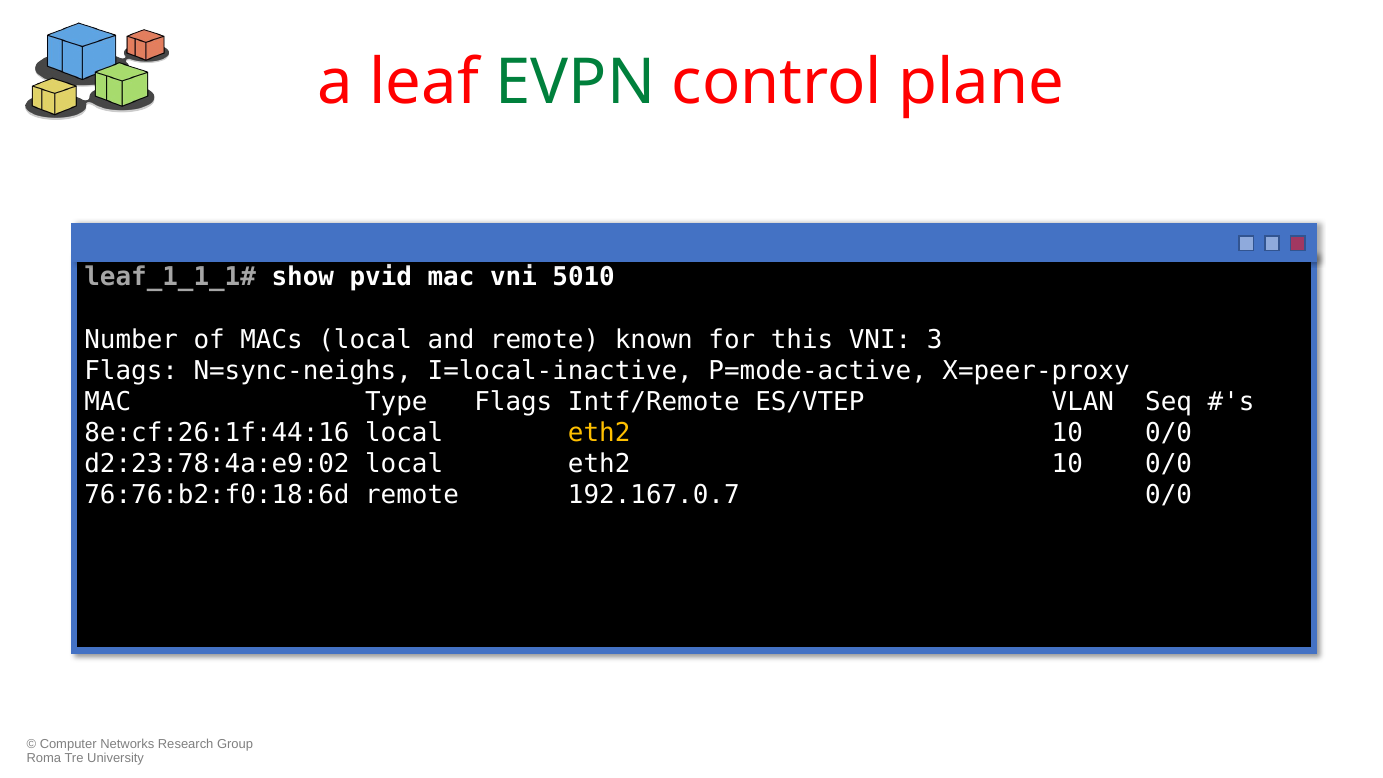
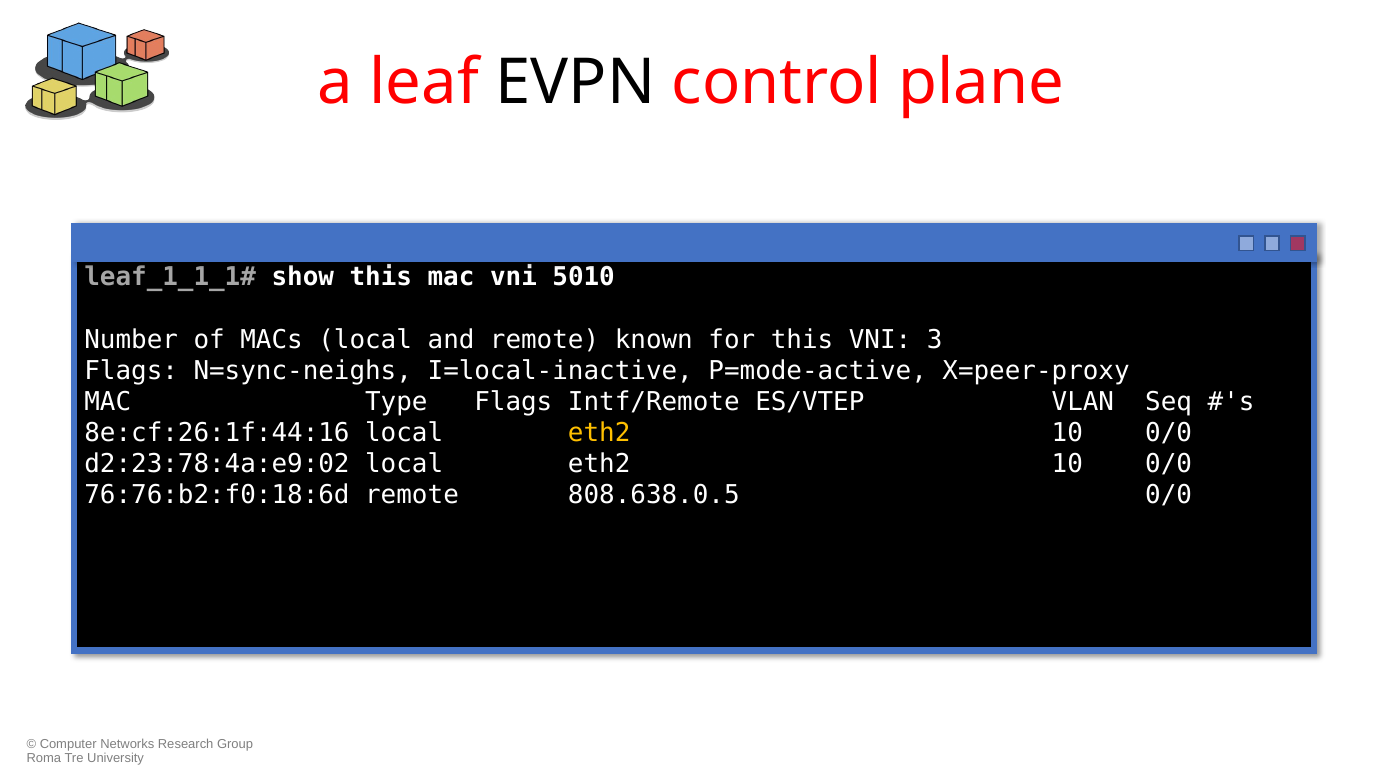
EVPN colour: green -> black (575, 82)
show pvid: pvid -> this (381, 277)
192.167.0.7: 192.167.0.7 -> 808.638.0.5 (654, 495)
